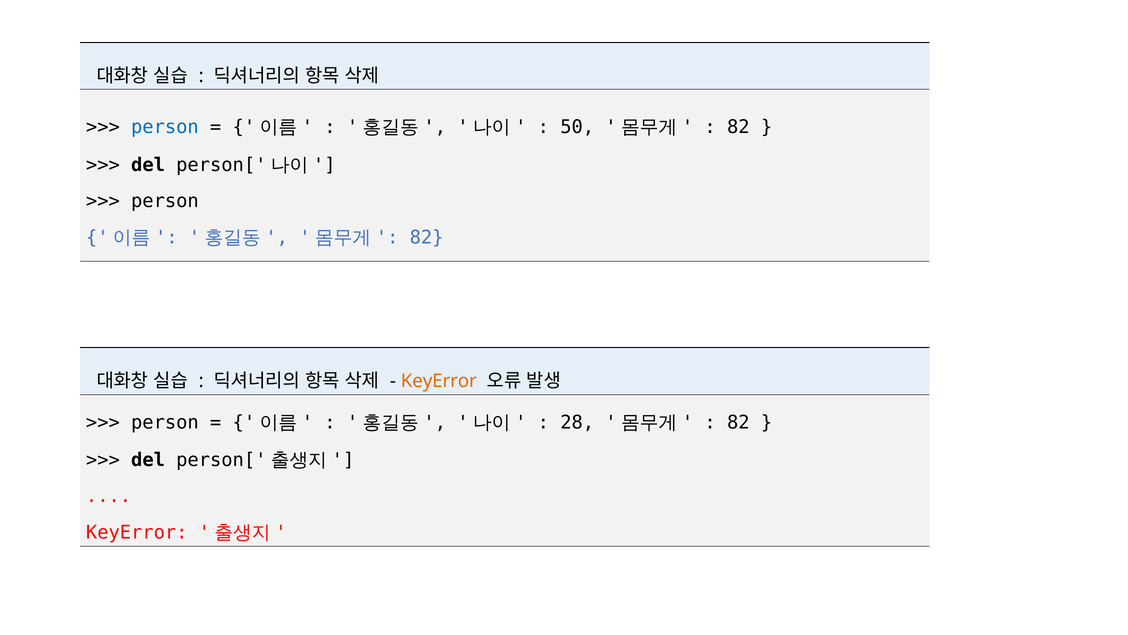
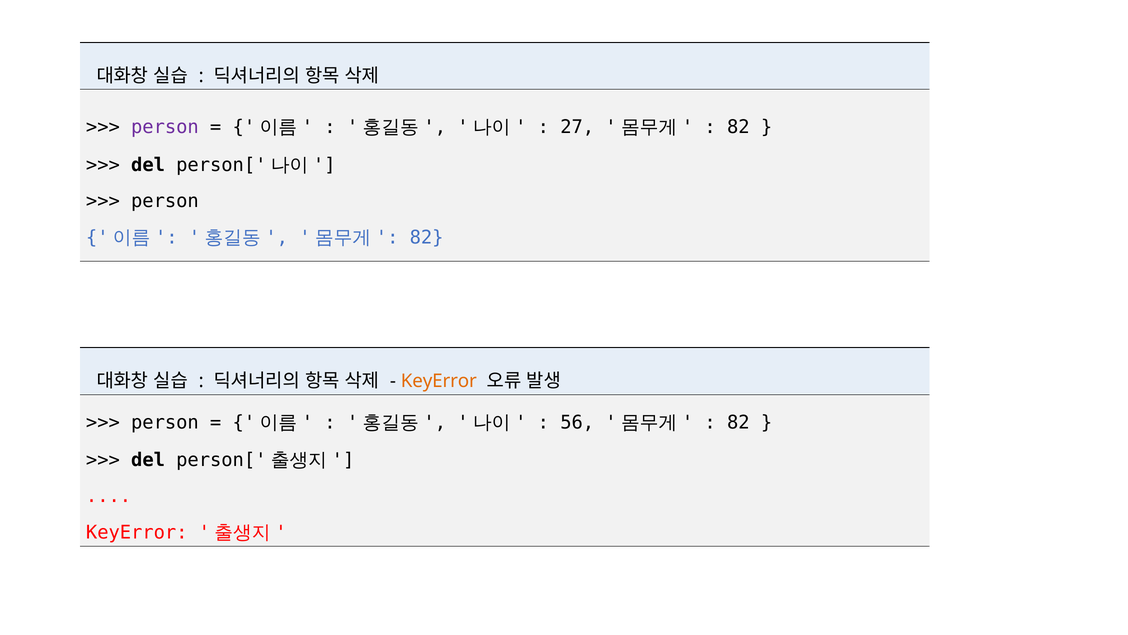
person colour: blue -> purple (165, 127)
50: 50 -> 27 (577, 127)
28: 28 -> 56 (577, 422)
